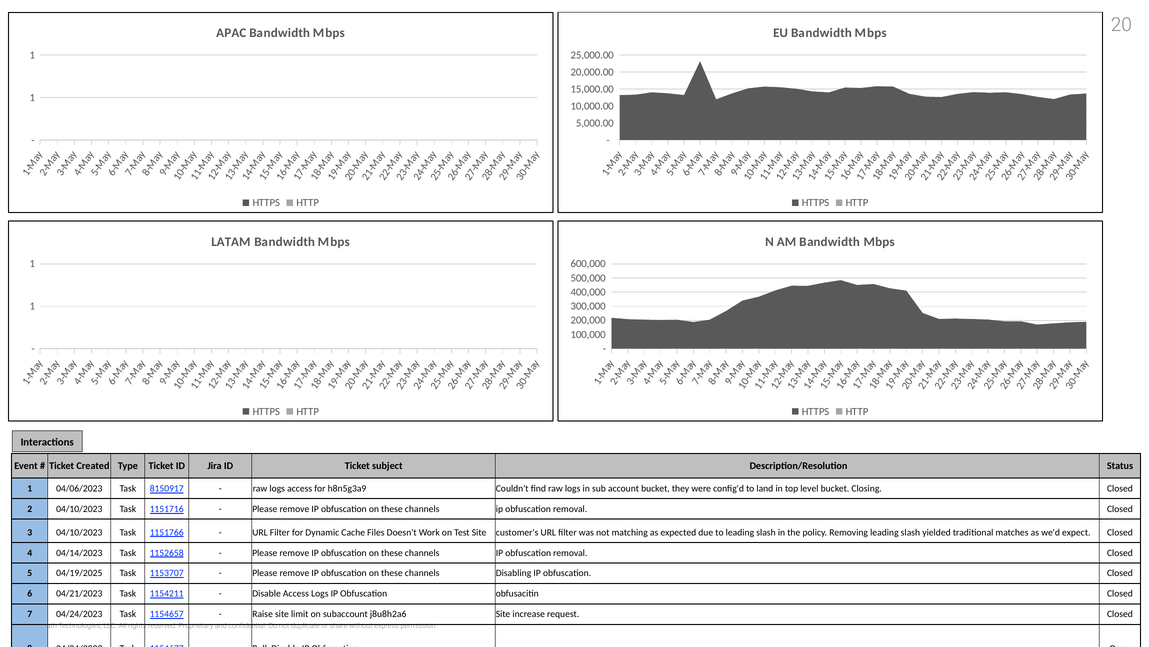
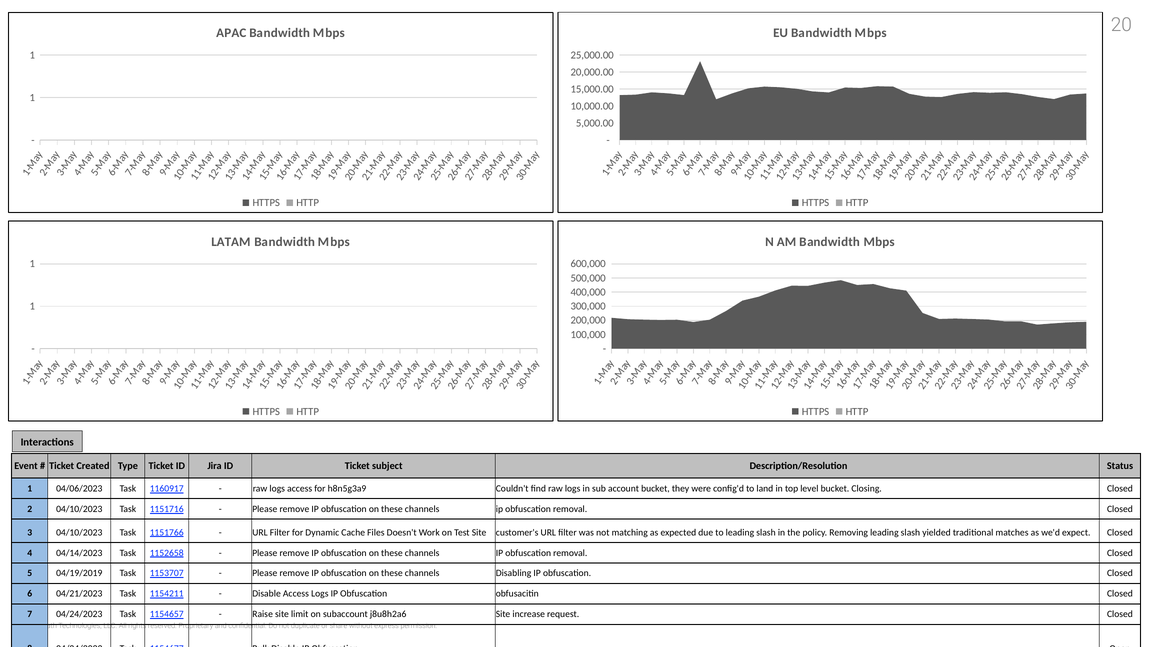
8150917: 8150917 -> 1160917 (167, 488)
04/19/2025: 04/19/2025 -> 04/19/2019 (79, 573)
